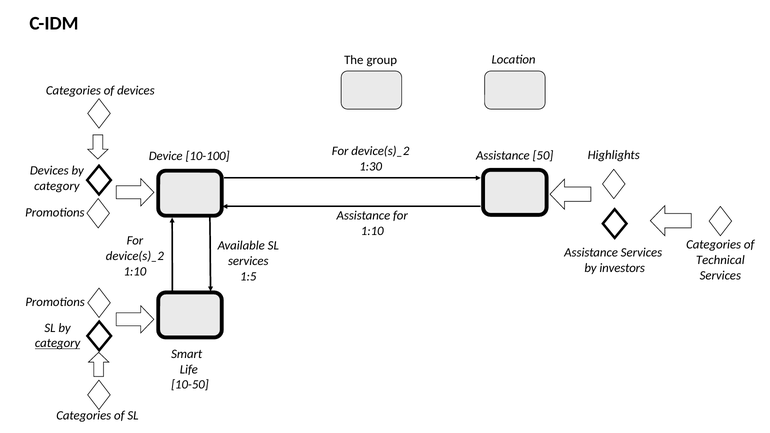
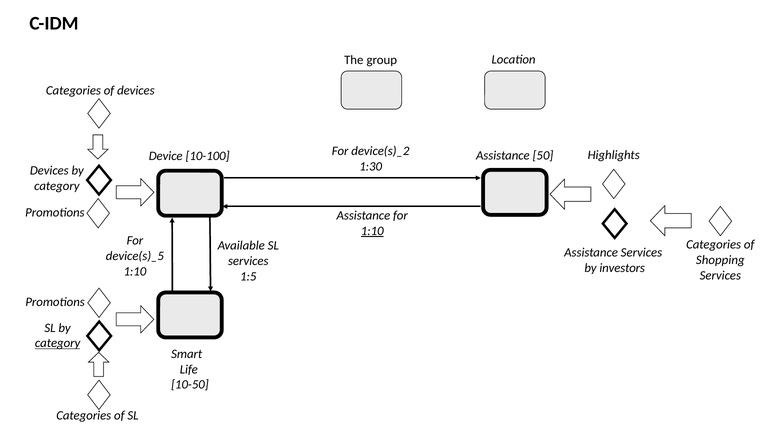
1:10 underline: none -> present (372, 231)
device(s)_2: device(s)_2 -> device(s)_5 (135, 256)
Technical: Technical -> Shopping (720, 260)
